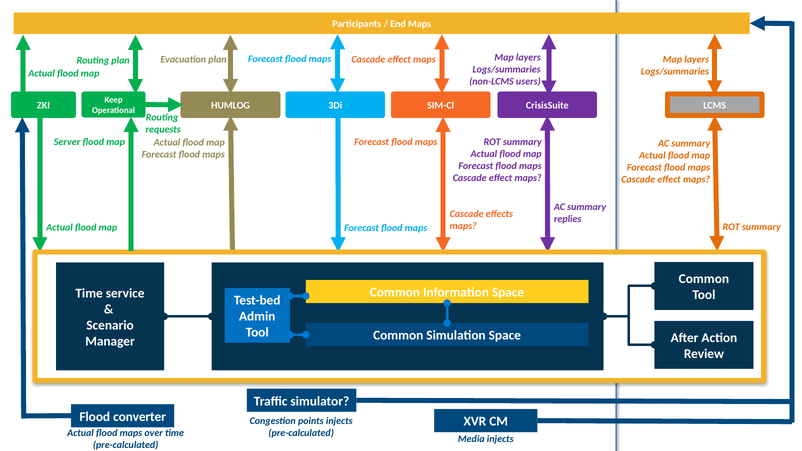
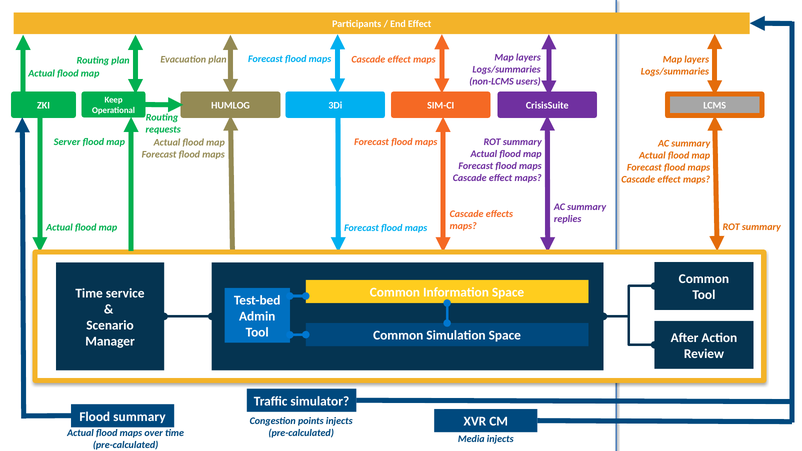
End Maps: Maps -> Effect (420, 24)
Flood converter: converter -> summary (139, 417)
